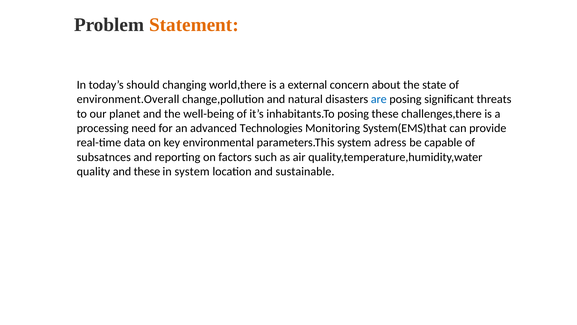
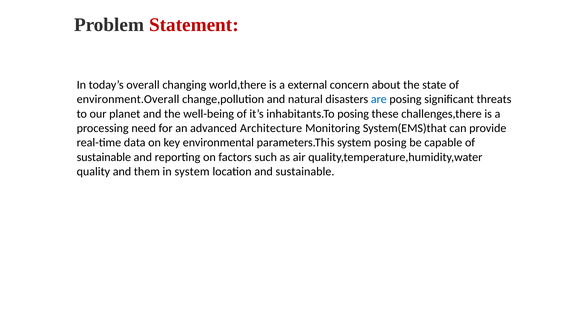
Statement colour: orange -> red (194, 25)
should: should -> overall (143, 85)
Technologies: Technologies -> Architecture (271, 128)
system adress: adress -> posing (390, 142)
subsatnces: subsatnces -> sustainable (104, 157)
and these: these -> them (147, 171)
